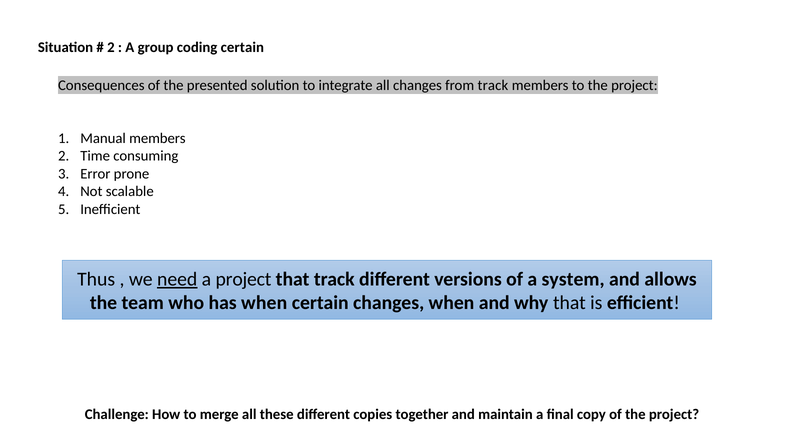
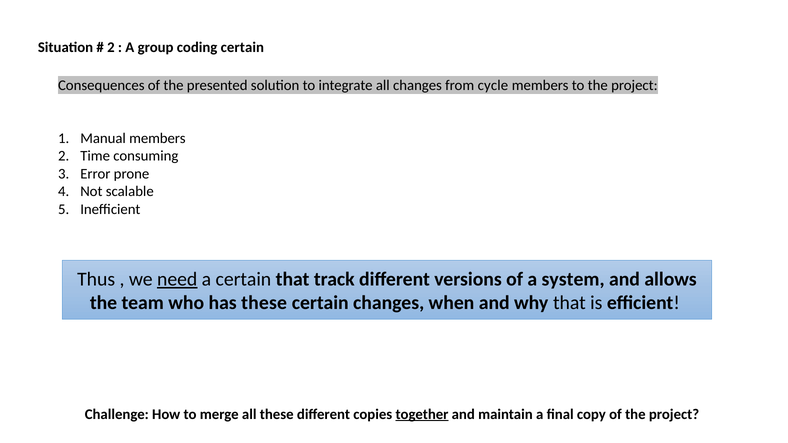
from track: track -> cycle (493, 85)
a project: project -> certain (243, 279)
has when: when -> these (264, 303)
together underline: none -> present (422, 414)
